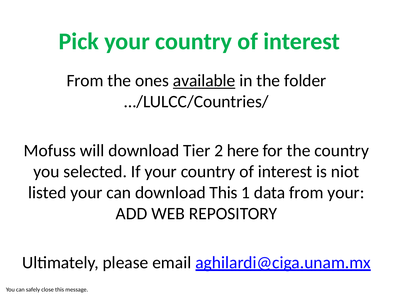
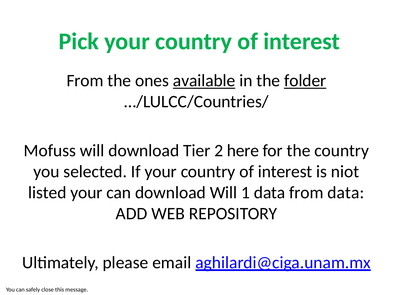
folder underline: none -> present (305, 81)
download This: This -> Will (223, 192)
from your: your -> data (346, 192)
